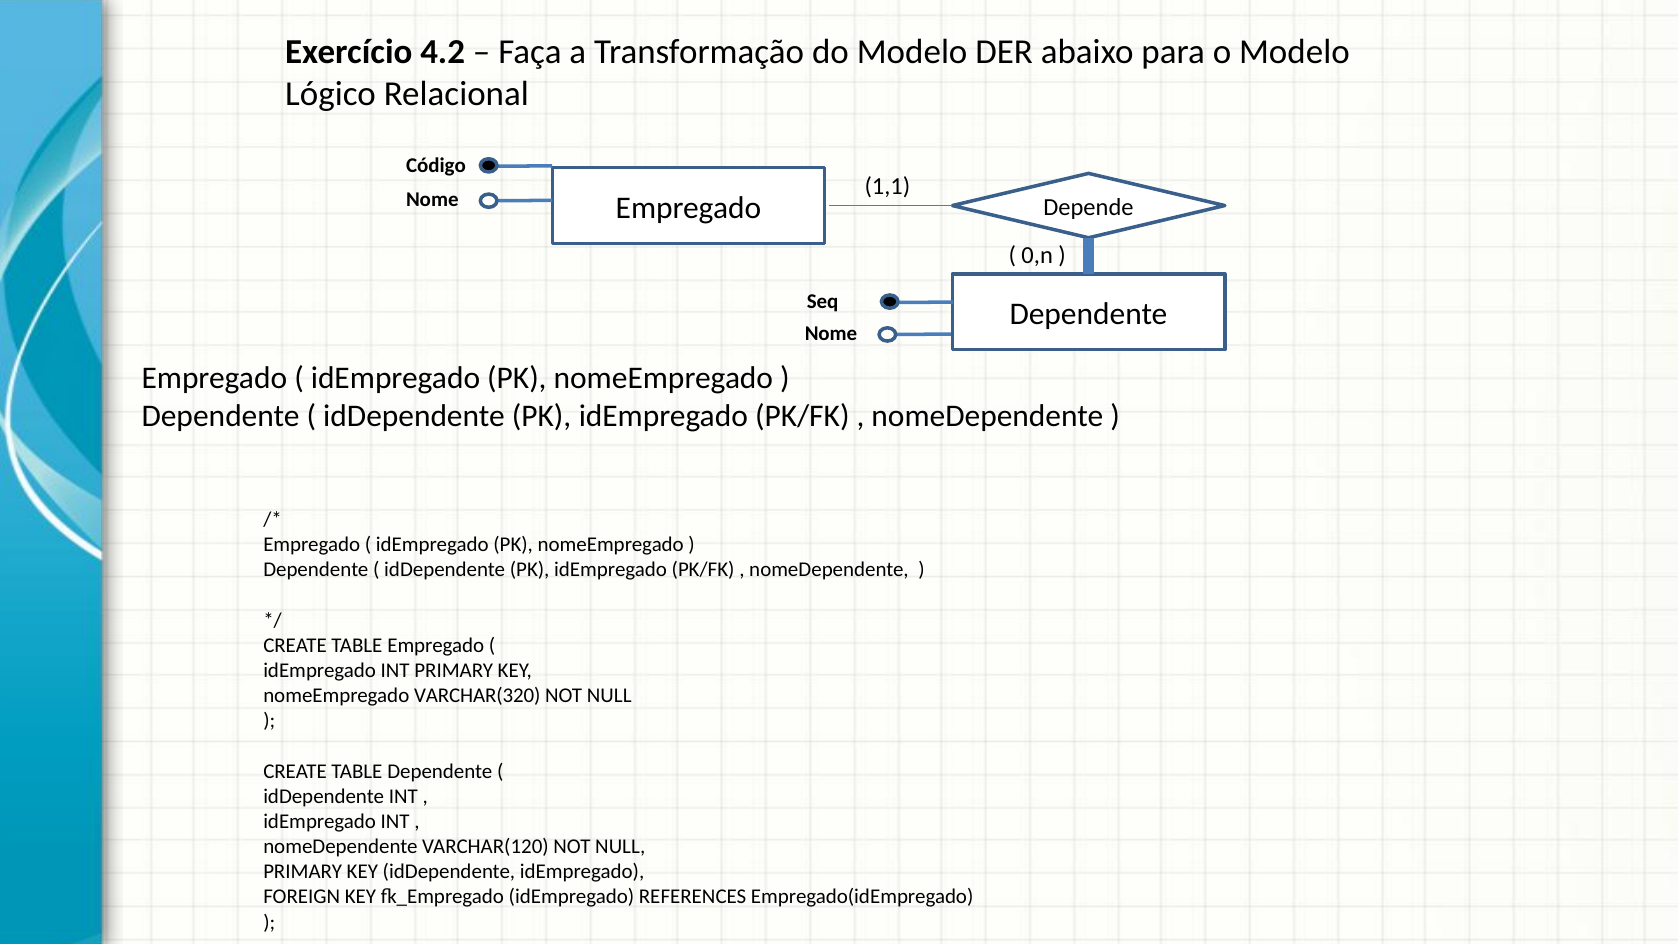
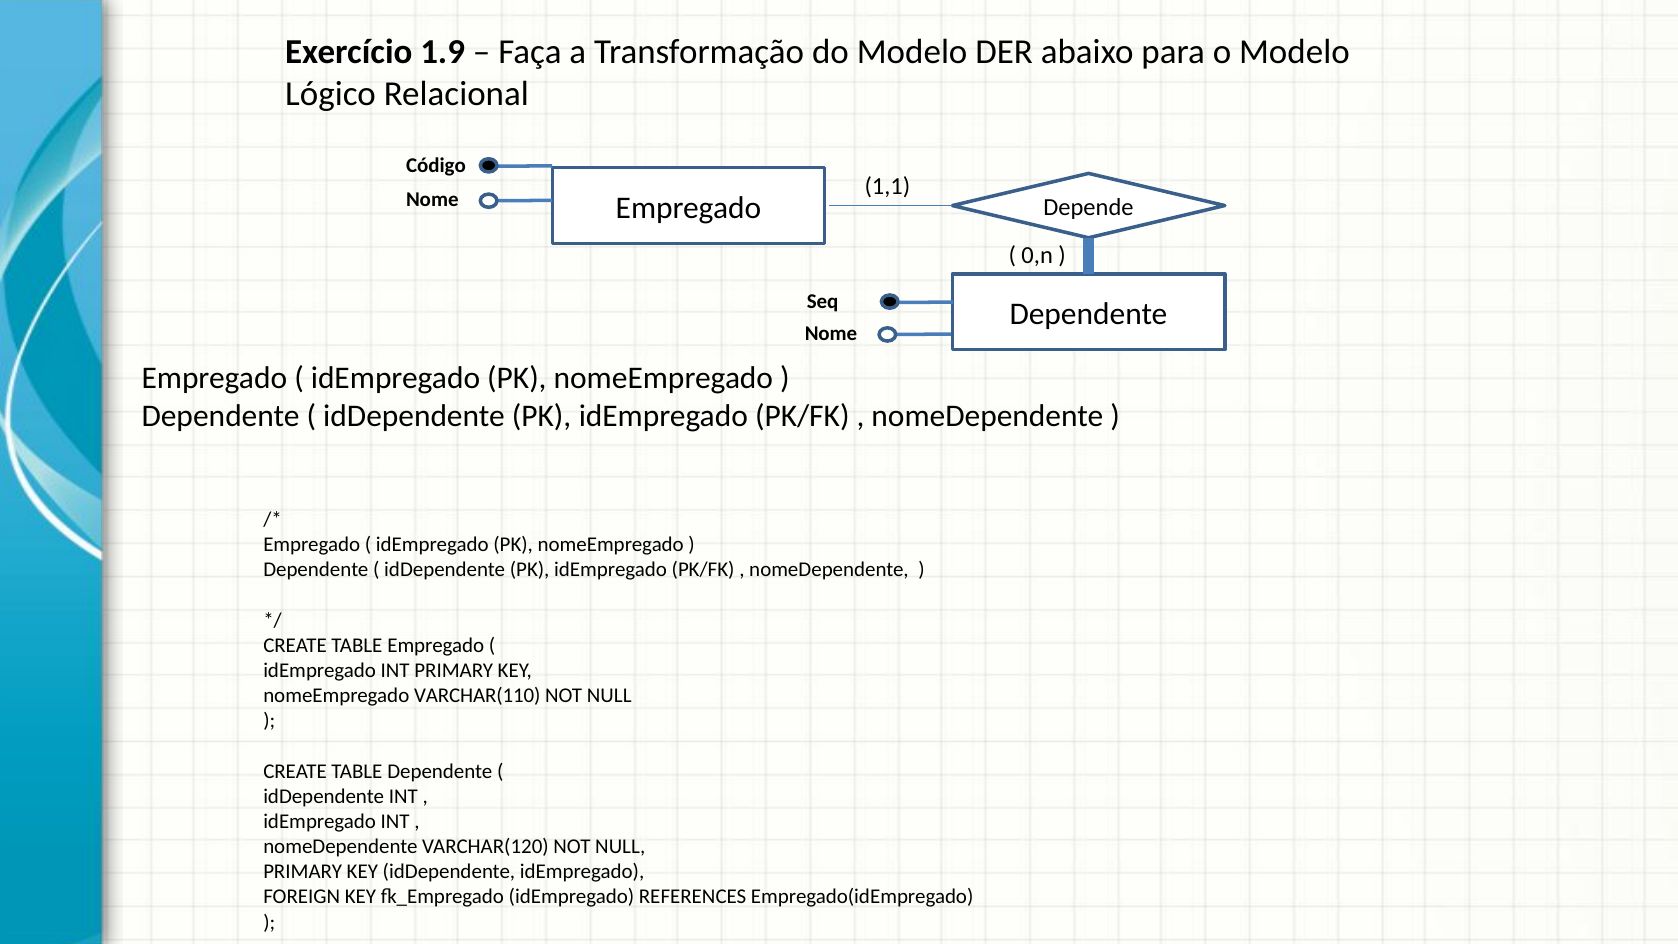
4.2: 4.2 -> 1.9 (443, 52)
VARCHAR(320: VARCHAR(320 -> VARCHAR(110 (477, 696)
